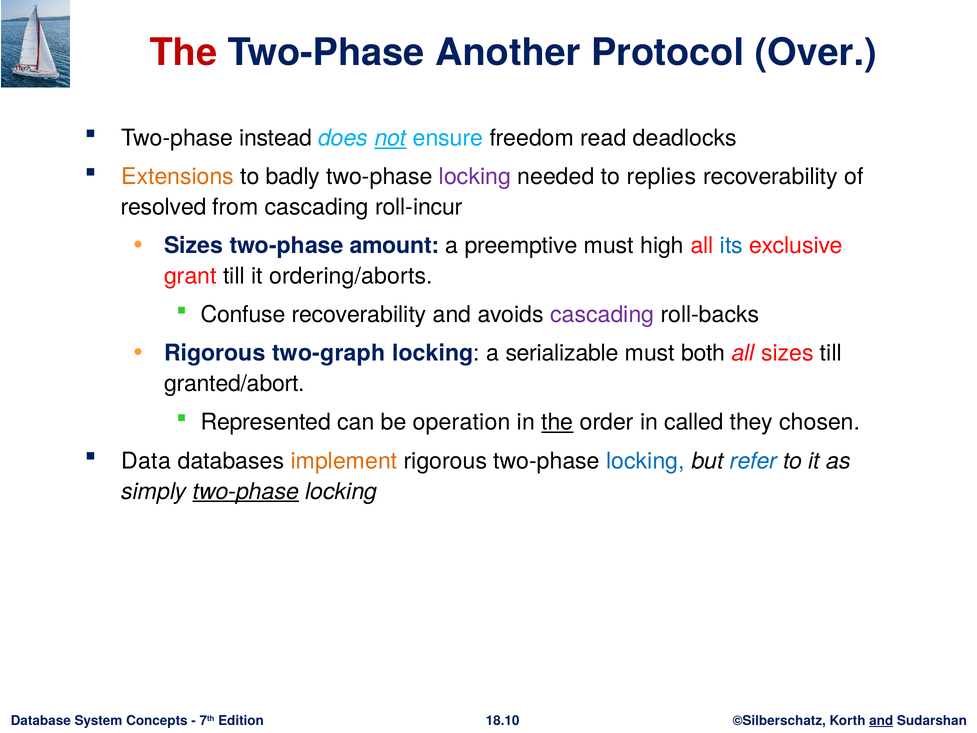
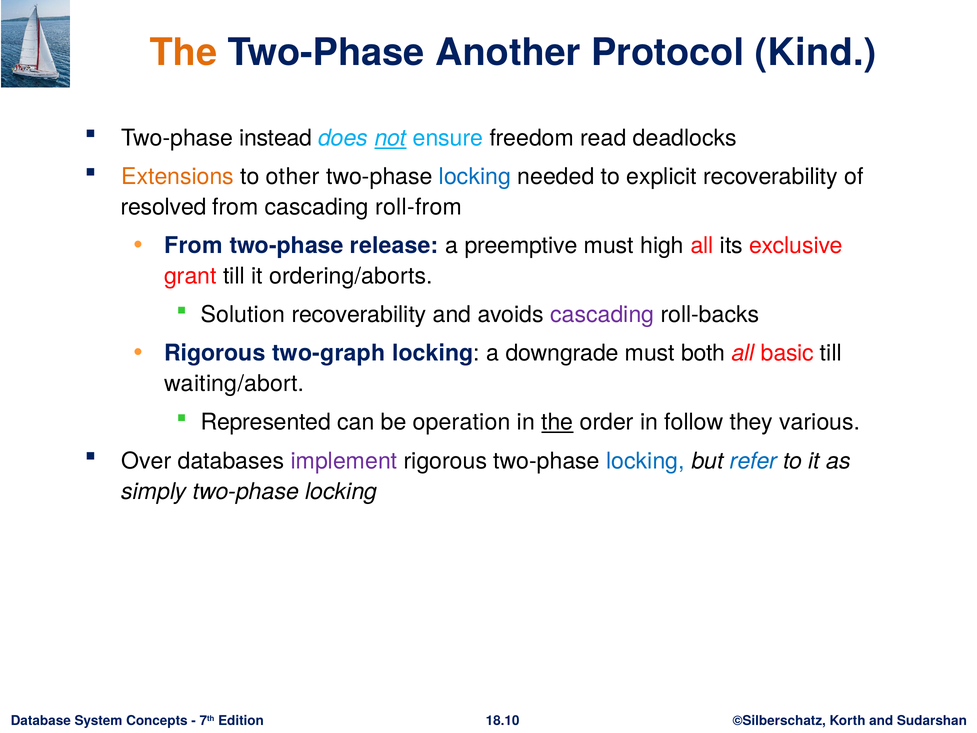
The colour: red -> orange (184, 53)
Over: Over -> Kind (816, 53)
badly: badly -> other (293, 177)
locking colour: purple -> blue (475, 177)
replies: replies -> explicit (662, 177)
roll-incur: roll-incur -> roll-from (419, 207)
Sizes: Sizes -> From (193, 246)
amount: amount -> release (394, 246)
its colour: blue -> black (731, 246)
Confuse: Confuse -> Solution (243, 315)
serializable: serializable -> downgrade (562, 353)
all sizes: sizes -> basic (787, 353)
granted/abort: granted/abort -> waiting/abort (234, 384)
called: called -> follow (694, 422)
chosen: chosen -> various (820, 422)
Data: Data -> Over (146, 461)
implement colour: orange -> purple (344, 461)
two-phase underline: present -> none (246, 491)
and underline: present -> none (881, 720)
